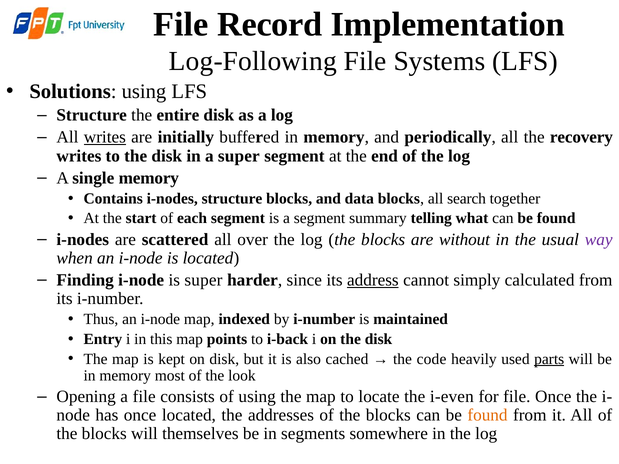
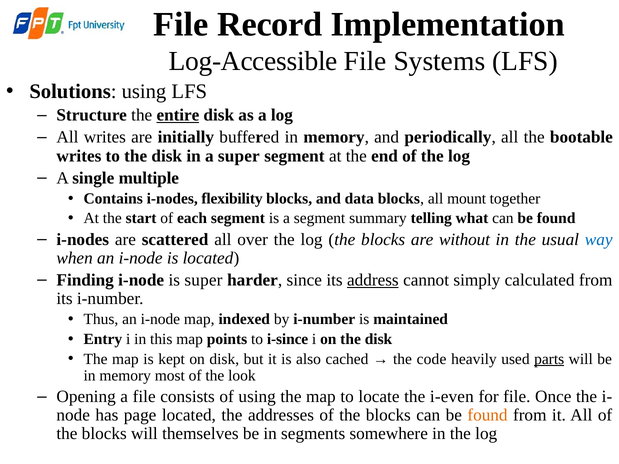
Log-Following: Log-Following -> Log-Accessible (253, 61)
entire underline: none -> present (178, 115)
writes underline: present -> none (105, 137)
recovery: recovery -> bootable (581, 137)
single memory: memory -> multiple (149, 178)
i-nodes structure: structure -> flexibility (232, 199)
search: search -> mount (467, 199)
way colour: purple -> blue (599, 240)
i-back: i-back -> i-since (288, 339)
has once: once -> page (140, 415)
